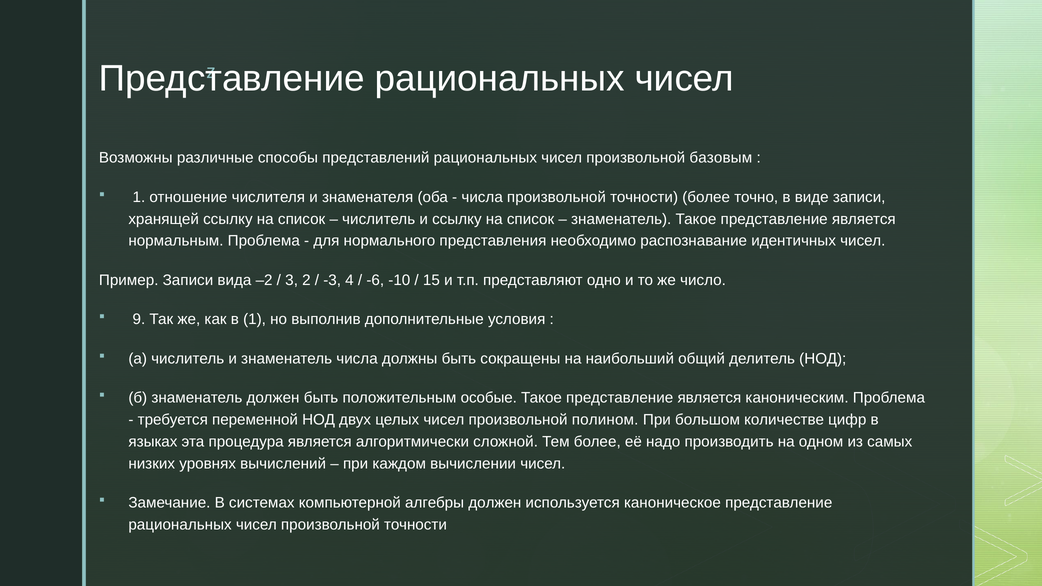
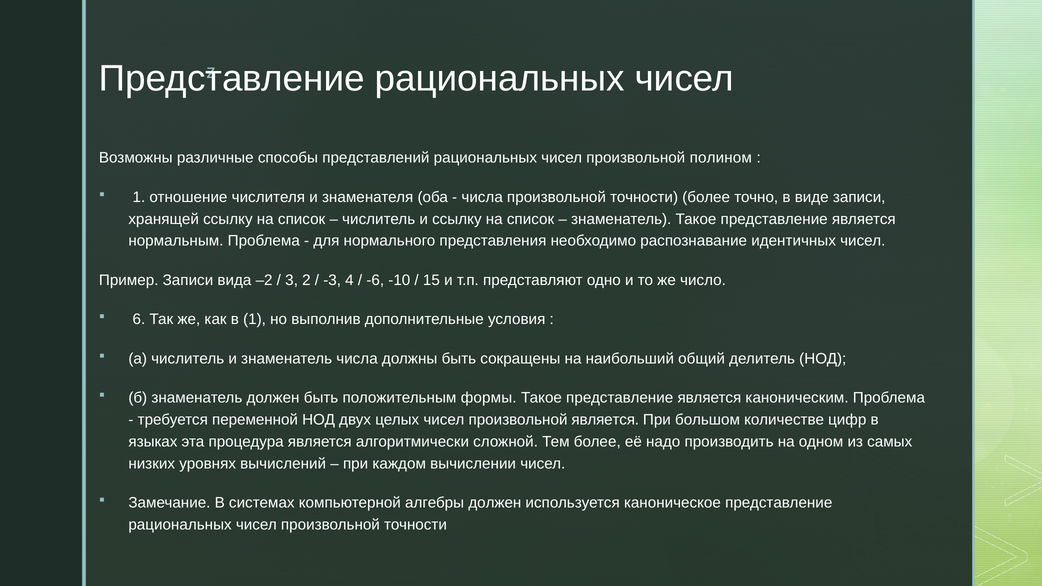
базовым: базовым -> полином (721, 158)
9: 9 -> 6 (139, 319)
особые: особые -> формы (489, 398)
произвольной полином: полином -> является (605, 420)
